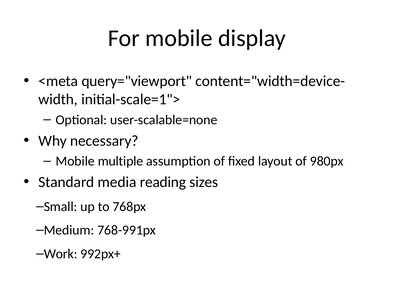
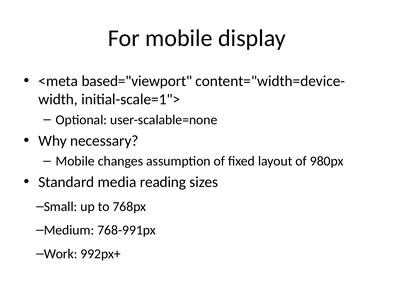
query="viewport: query="viewport -> based="viewport (137, 81)
multiple: multiple -> changes (120, 161)
